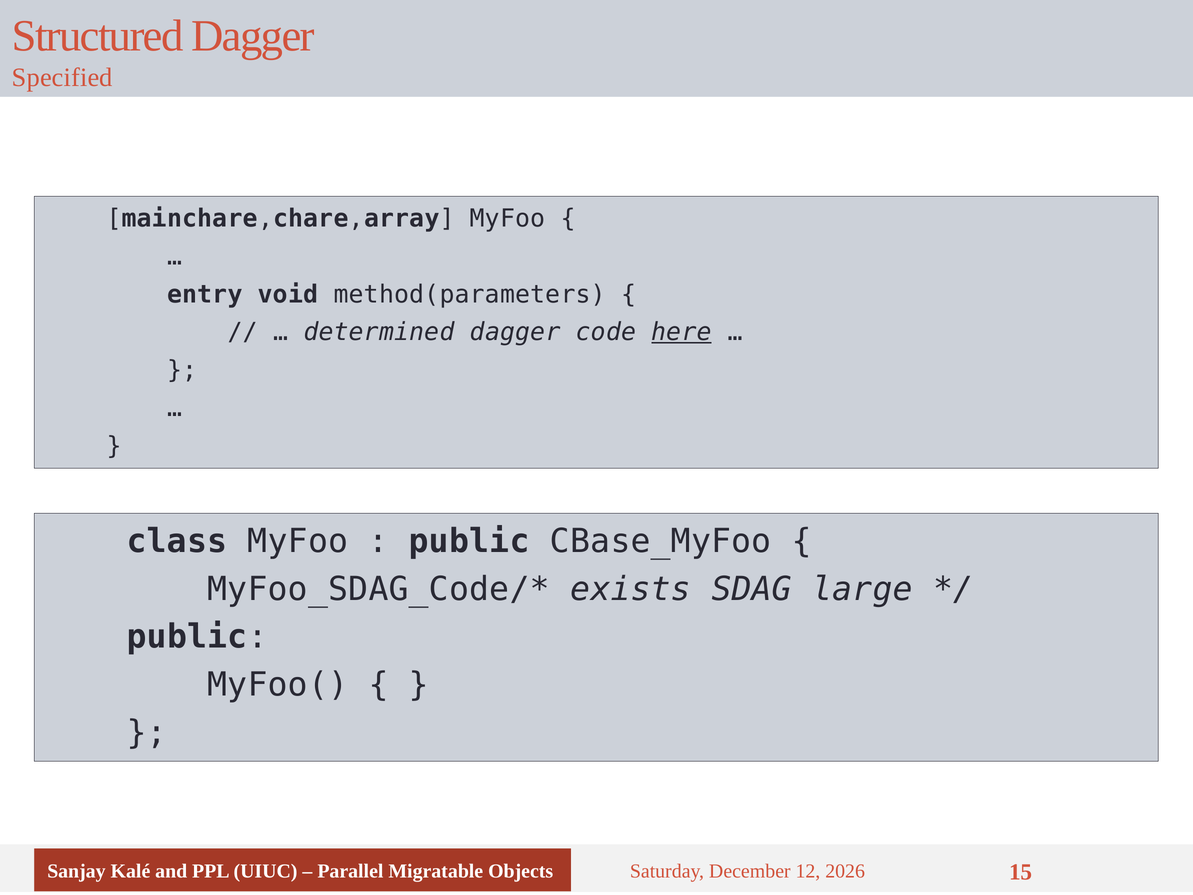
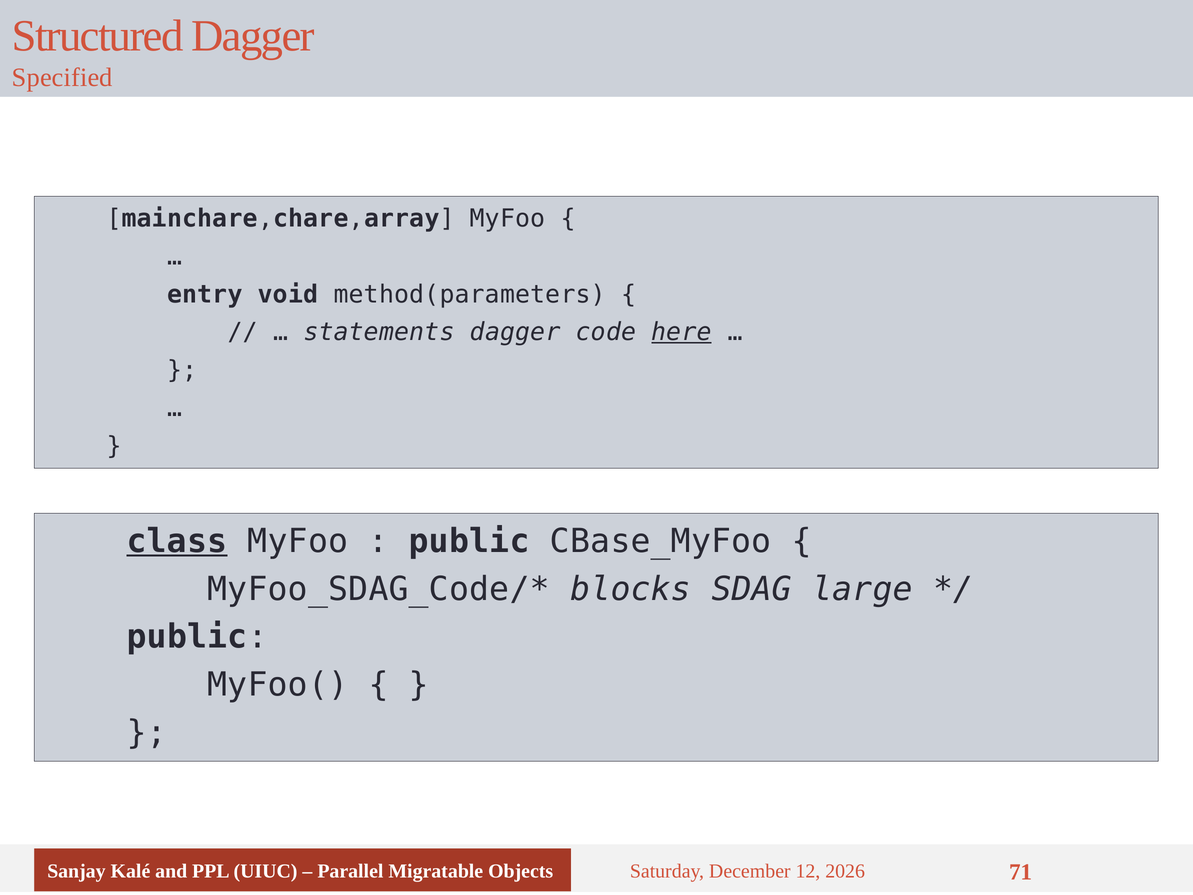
determined: determined -> statements (379, 332)
class underline: none -> present (177, 541)
exists: exists -> blocks (631, 589)
15: 15 -> 71 (1021, 872)
